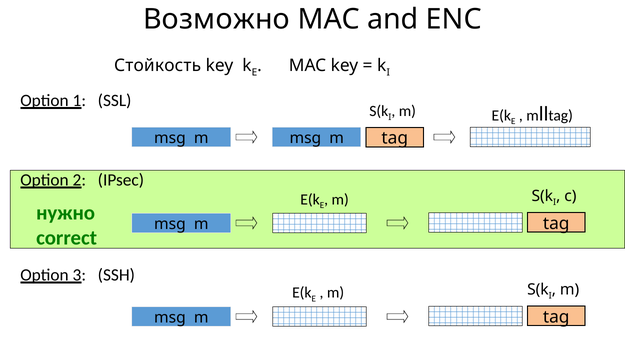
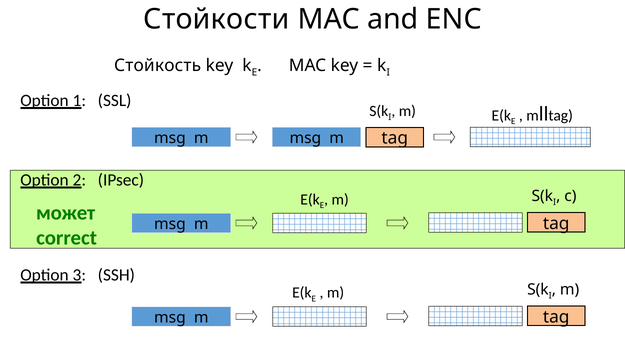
Возможно: Возможно -> Стойкости (216, 19)
нужно: нужно -> может (66, 213)
